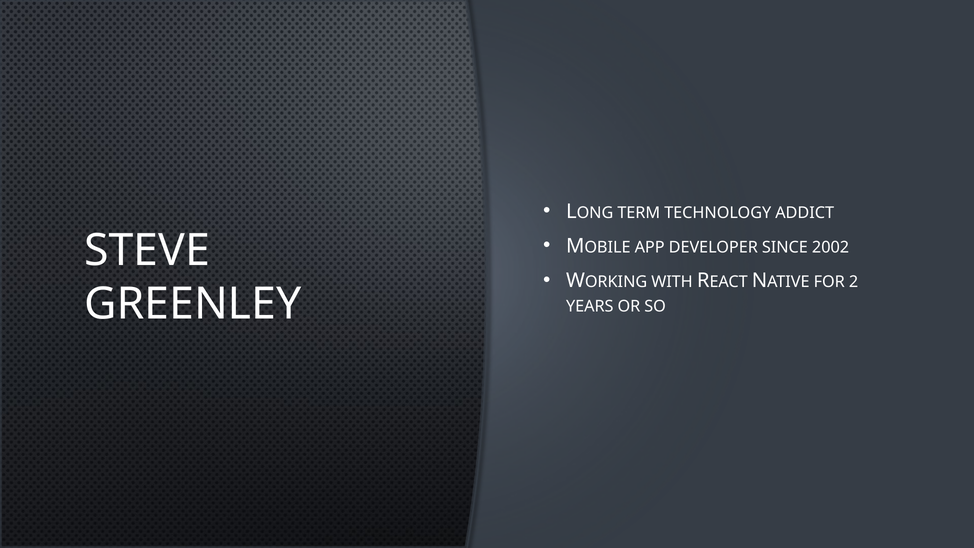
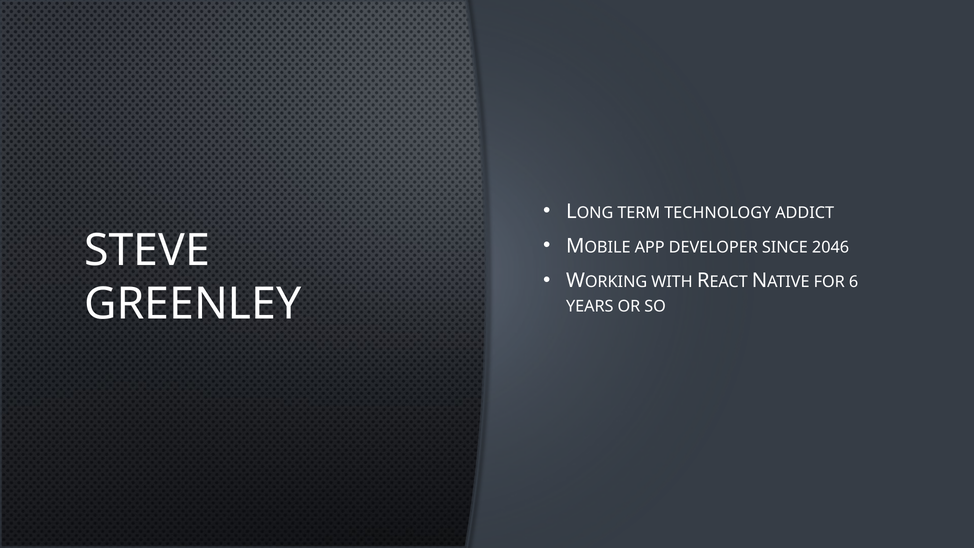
2002: 2002 -> 2046 (831, 247)
2: 2 -> 6 (854, 282)
